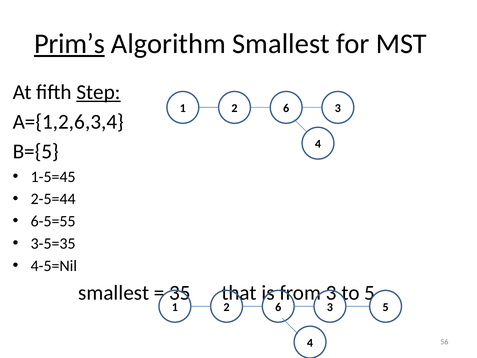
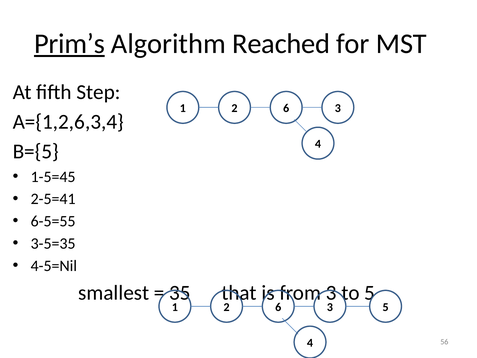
Algorithm Smallest: Smallest -> Reached (281, 44)
Step underline: present -> none (99, 92)
2-5=44: 2-5=44 -> 2-5=41 (53, 199)
